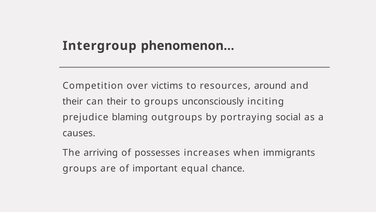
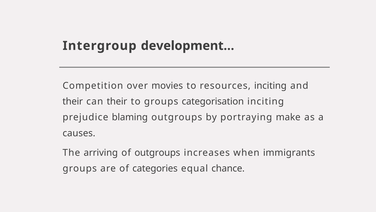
phenomenon…: phenomenon… -> development… (188, 46)
victims: victims -> movies (167, 86)
resources around: around -> inciting (270, 86)
unconsciously: unconsciously -> categorisation (213, 101)
social: social -> make (288, 117)
of possesses: possesses -> outgroups (157, 152)
important: important -> categories (155, 168)
